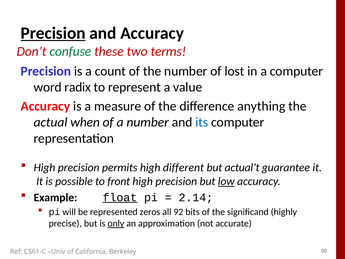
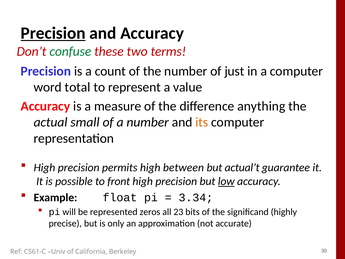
lost: lost -> just (234, 71)
radix: radix -> total (78, 87)
when: when -> small (85, 122)
its colour: blue -> orange (202, 122)
different: different -> between (183, 167)
float underline: present -> none (120, 197)
2.14: 2.14 -> 3.34 (196, 197)
92: 92 -> 23 (178, 212)
only underline: present -> none (116, 223)
